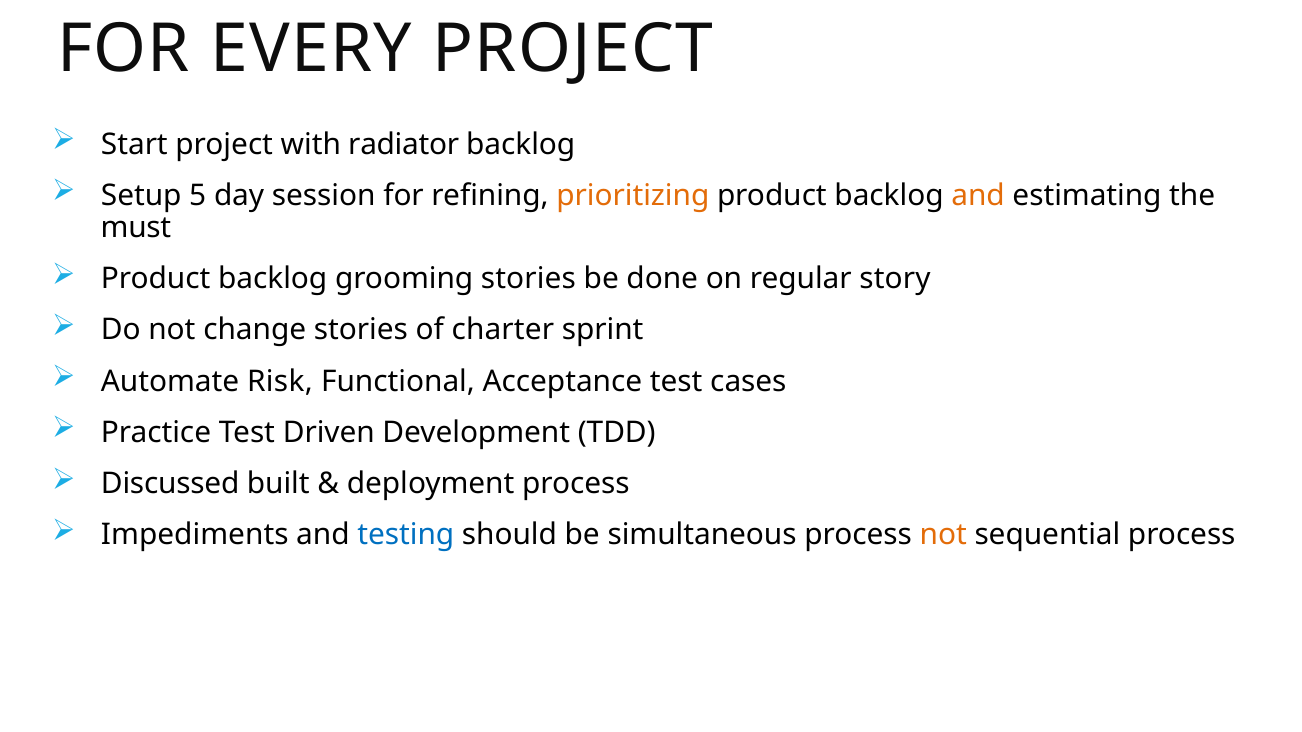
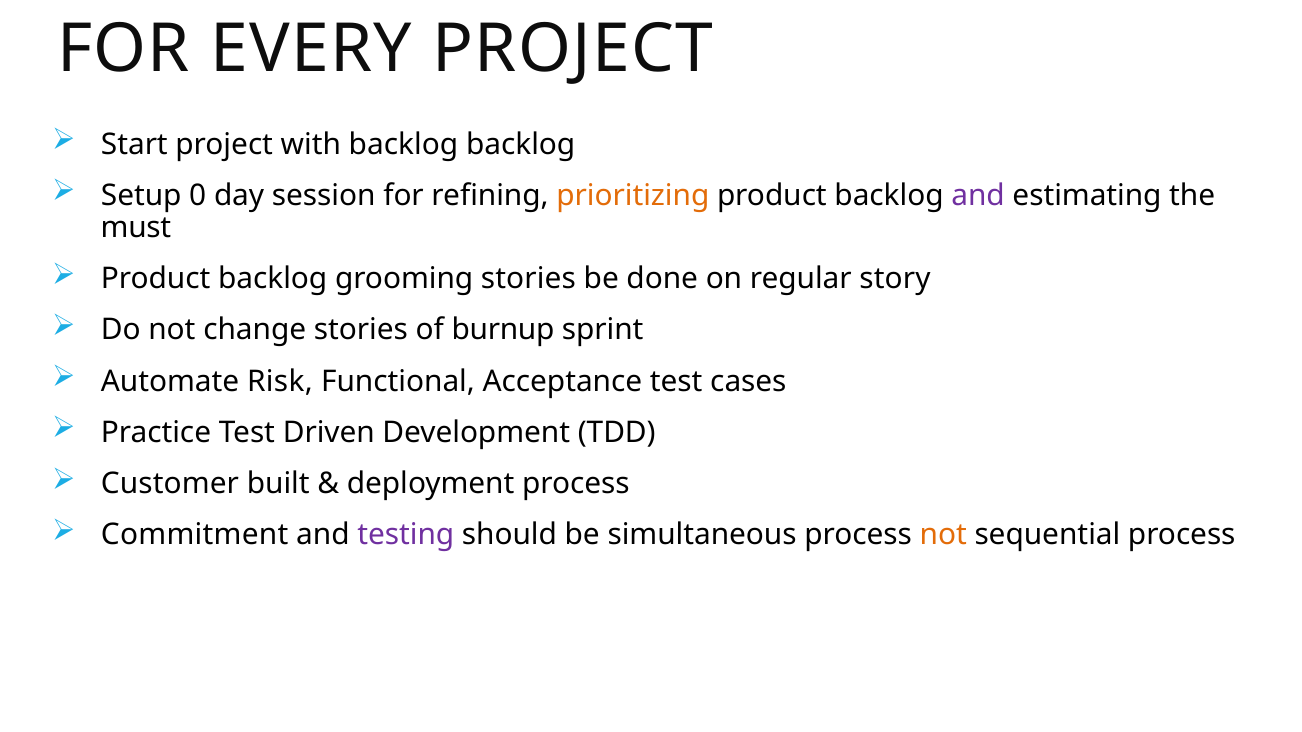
with radiator: radiator -> backlog (404, 144)
5: 5 -> 0 (198, 196)
and colour: orange -> purple (978, 196)
charter: charter -> burnup (503, 330)
Discussed: Discussed -> Customer (170, 484)
Impediments: Impediments -> Commitment (195, 535)
testing colour: blue -> purple (406, 535)
